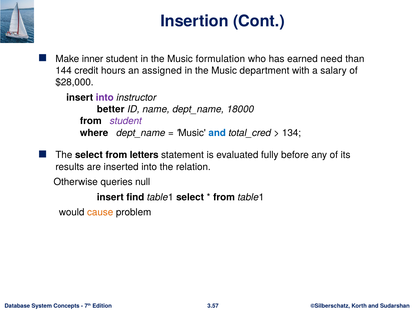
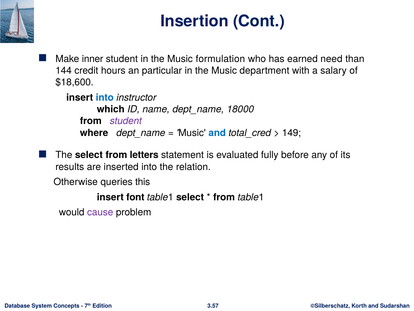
assigned: assigned -> particular (162, 70)
$28,000: $28,000 -> $18,600 (74, 82)
into colour: purple -> blue (105, 97)
better: better -> which (111, 109)
134: 134 -> 149 (292, 133)
null: null -> this (143, 182)
find: find -> font (135, 197)
cause colour: orange -> purple (100, 212)
